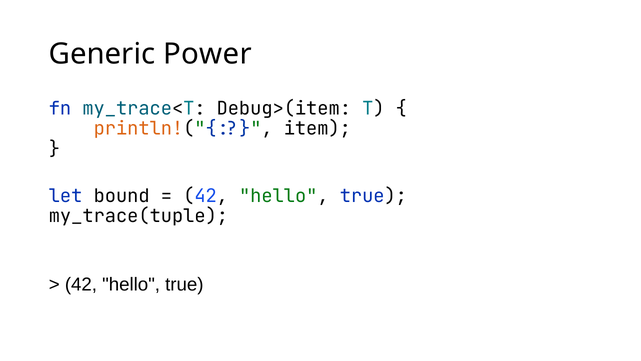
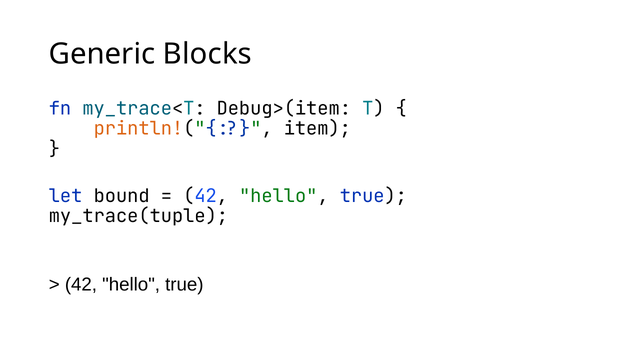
Power: Power -> Blocks (207, 54)
